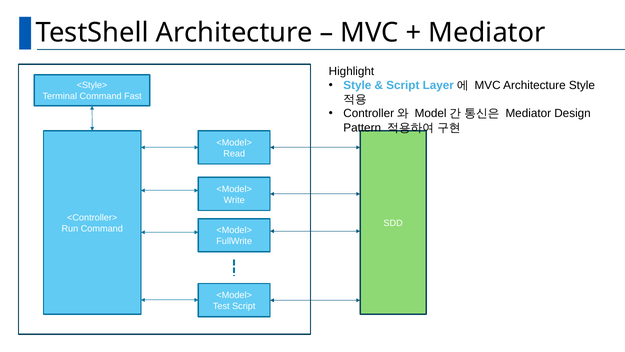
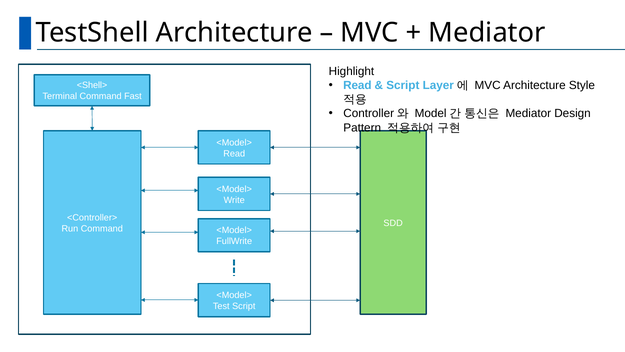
Style: Style -> Read (357, 85)
<Style>: <Style> -> <Shell> (92, 85)
